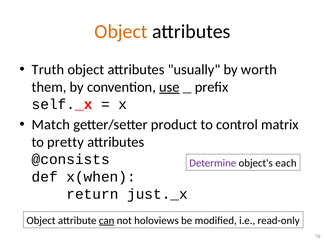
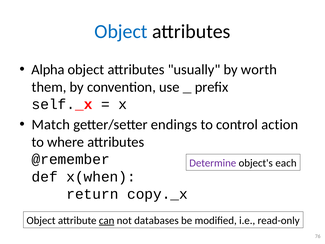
Object colour: orange -> blue (121, 31)
Truth: Truth -> Alpha (48, 70)
use underline: present -> none (169, 87)
product: product -> endings (174, 125)
matrix: matrix -> action (280, 125)
pretty: pretty -> where (66, 142)
@consists: @consists -> @remember (71, 159)
just._x: just._x -> copy._x (157, 194)
holoviews: holoviews -> databases (156, 220)
